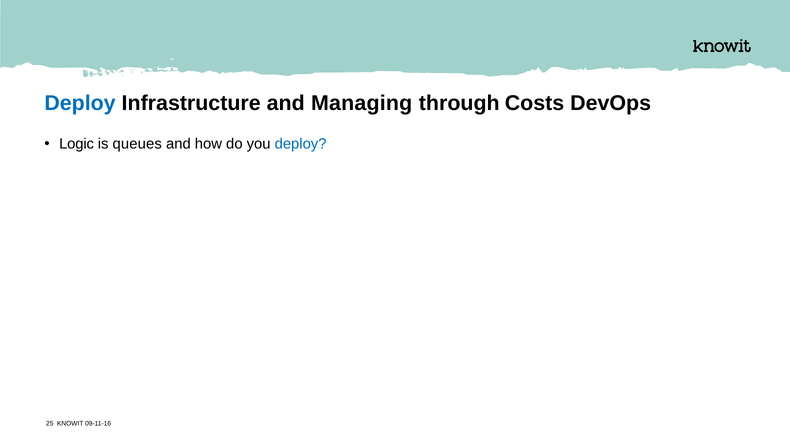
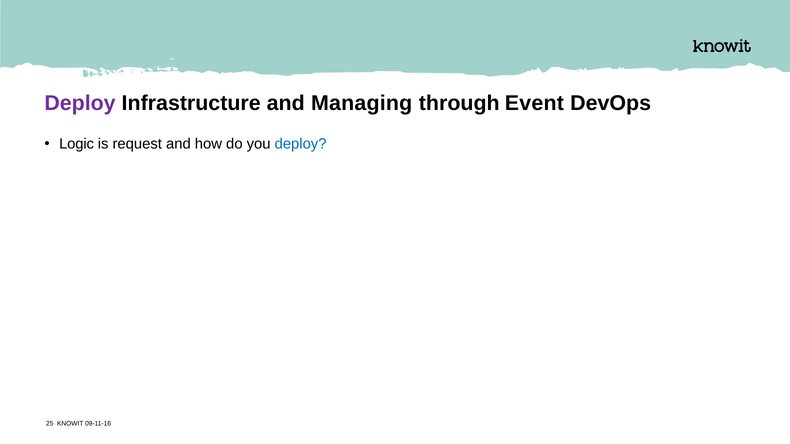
Deploy colour: blue -> purple (80, 103)
Costs: Costs -> Event (534, 103)
queues: queues -> request (137, 144)
